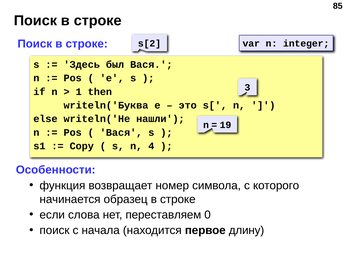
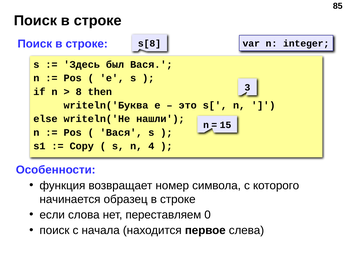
s[2: s[2 -> s[8 (149, 44)
1: 1 -> 8 (79, 92)
19: 19 -> 15 (226, 125)
длину: длину -> слева (246, 231)
